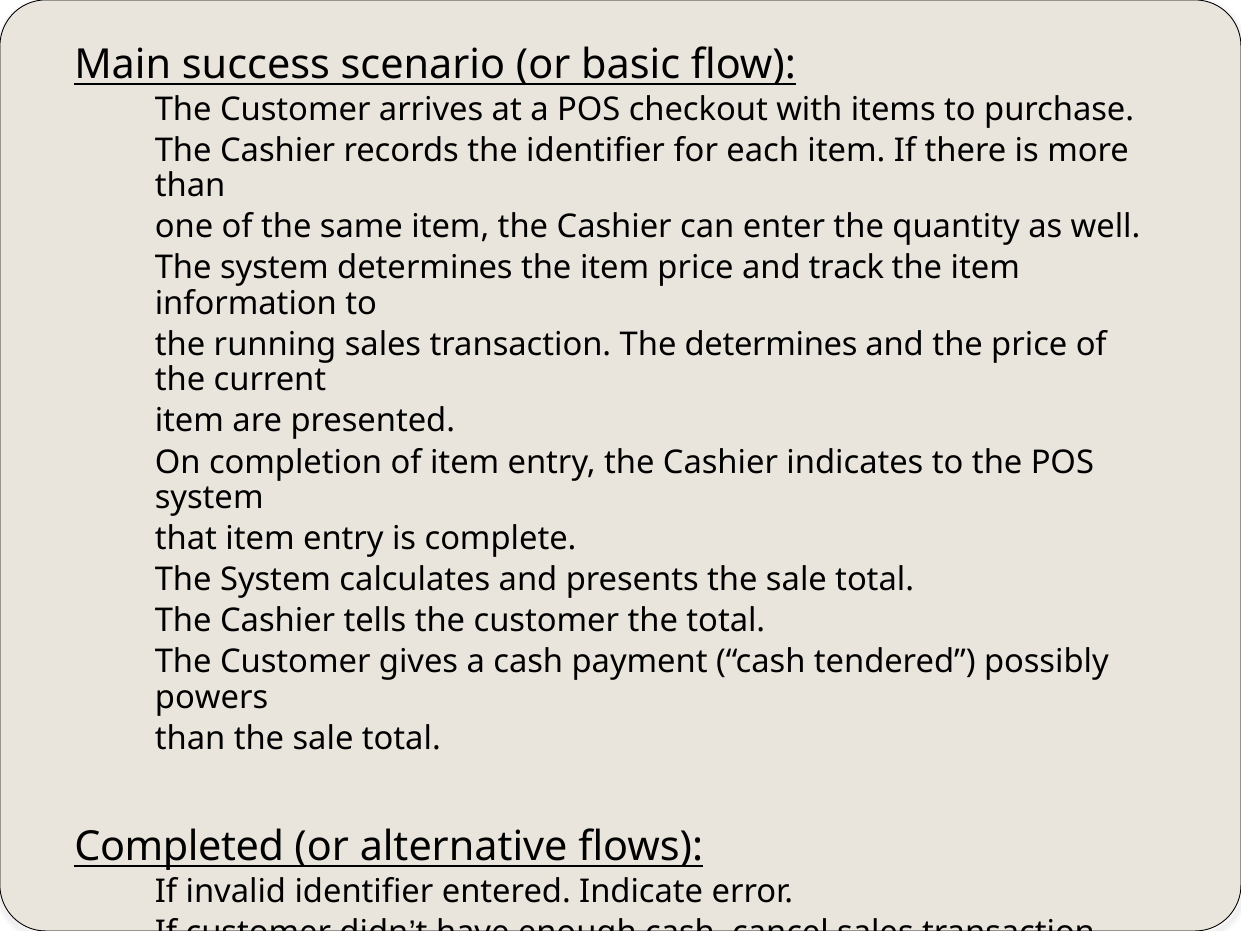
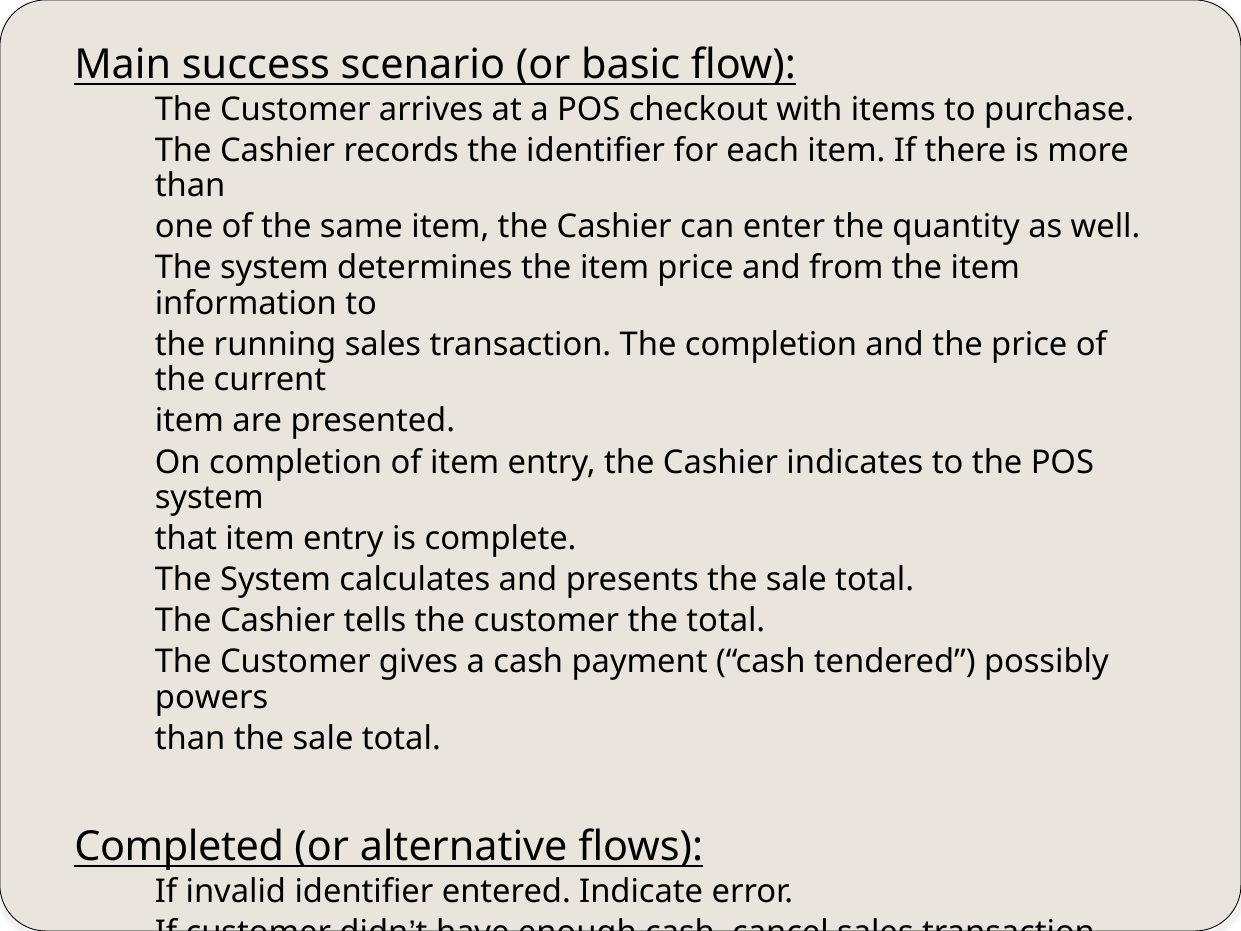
track: track -> from (846, 268)
The determines: determines -> completion (771, 345)
